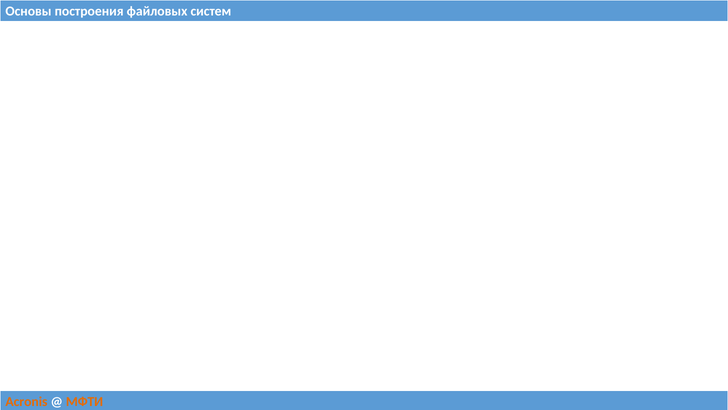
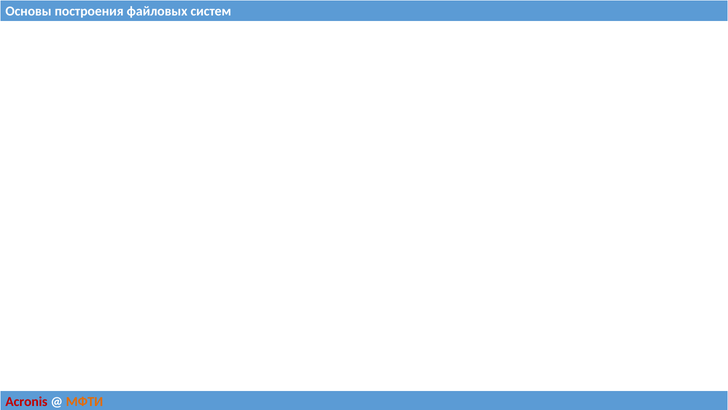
Acronis colour: orange -> red (27, 401)
